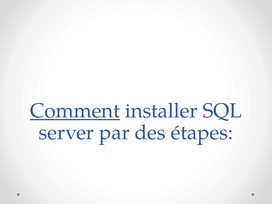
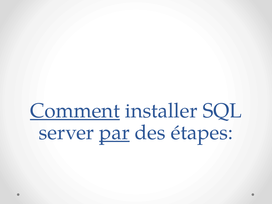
par underline: none -> present (114, 133)
